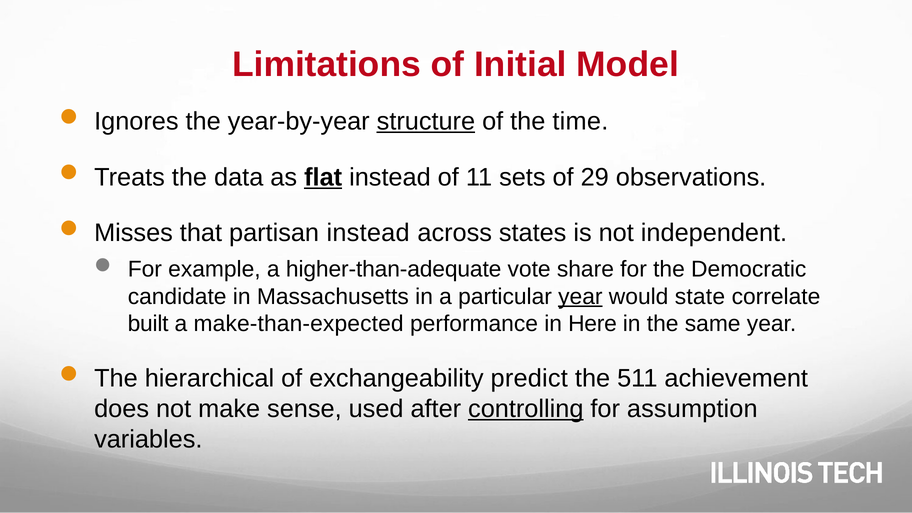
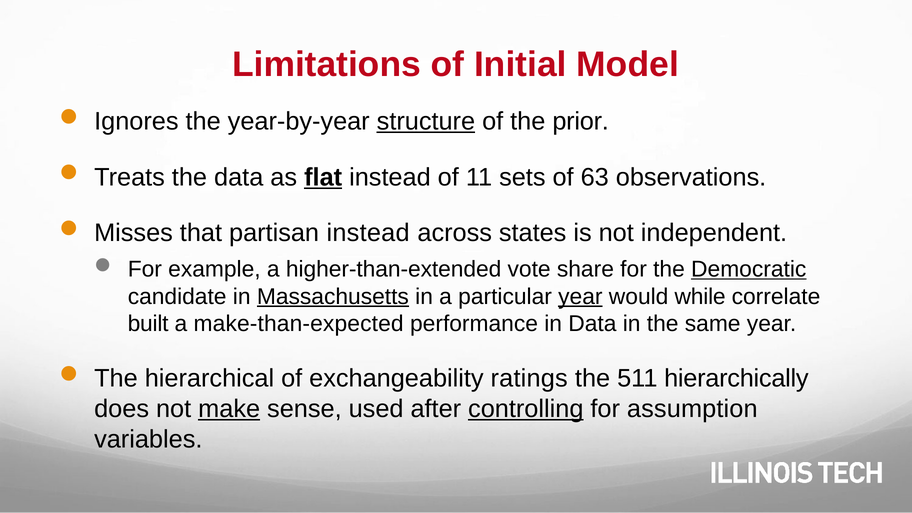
time: time -> prior (581, 122)
29: 29 -> 63 (595, 177)
higher-than-adequate: higher-than-adequate -> higher-than-extended (394, 269)
Democratic underline: none -> present (749, 269)
Massachusetts underline: none -> present (333, 297)
state: state -> while (700, 297)
in Here: Here -> Data (592, 324)
predict: predict -> ratings (529, 378)
achievement: achievement -> hierarchically (736, 378)
make underline: none -> present (229, 409)
